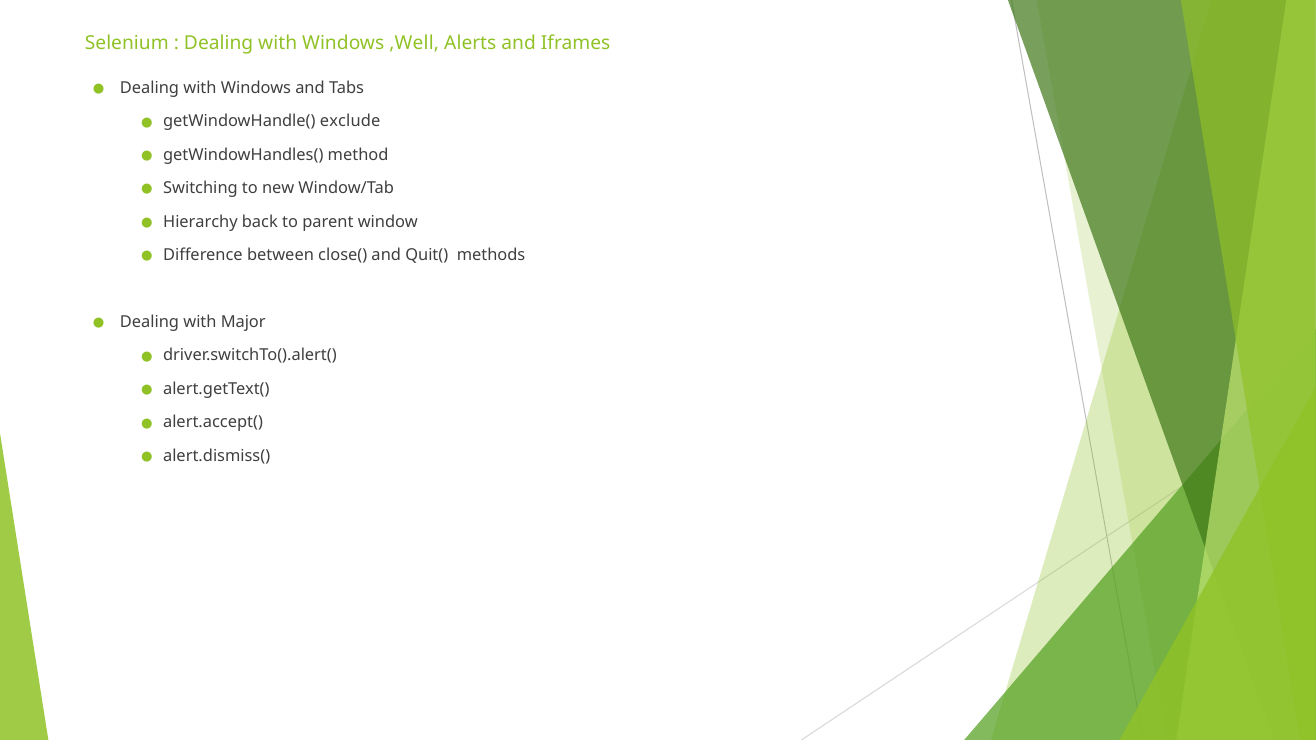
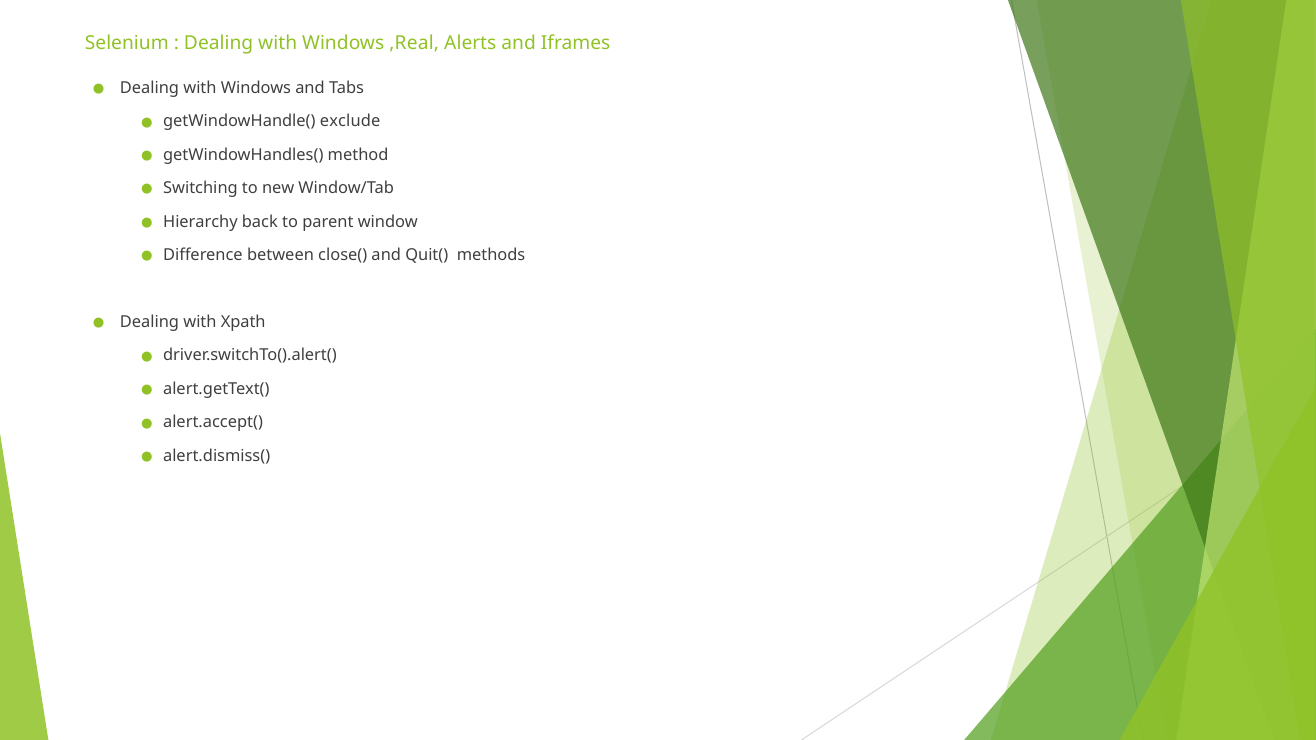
,Well: ,Well -> ,Real (414, 43)
Major: Major -> Xpath (243, 322)
